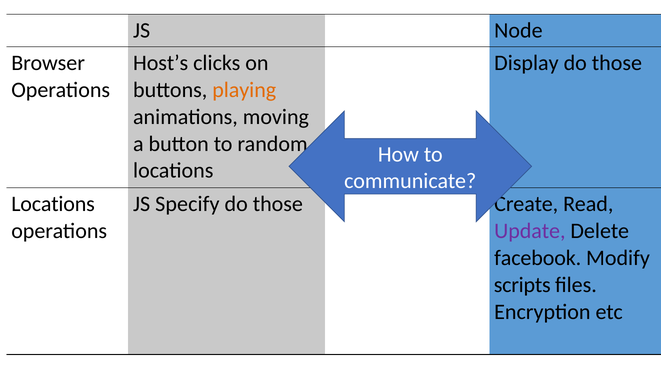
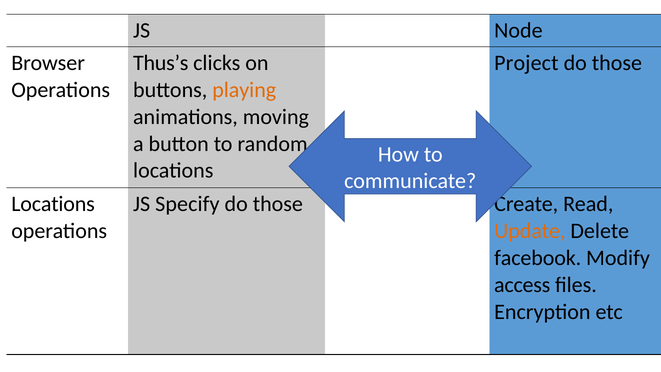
Host’s: Host’s -> Thus’s (161, 63)
Display: Display -> Project (526, 63)
Update colour: purple -> orange (530, 231)
scripts: scripts -> access (522, 285)
